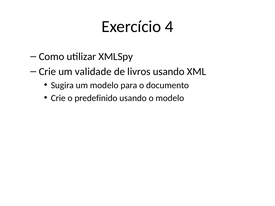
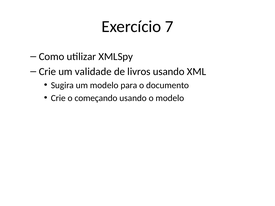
4: 4 -> 7 (169, 27)
predefinido: predefinido -> começando (96, 98)
